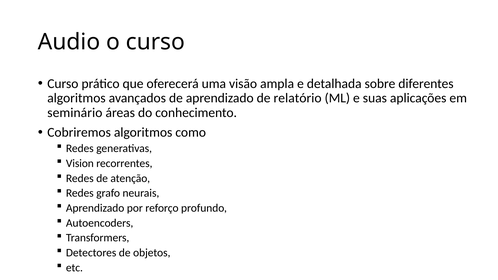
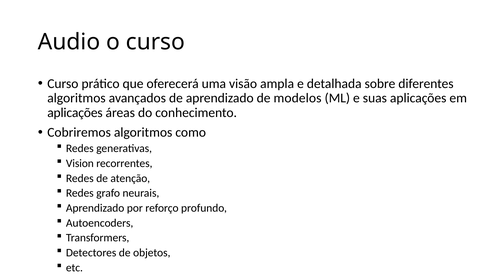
relatório: relatório -> modelos (298, 98)
seminário: seminário -> aplicações (75, 113)
